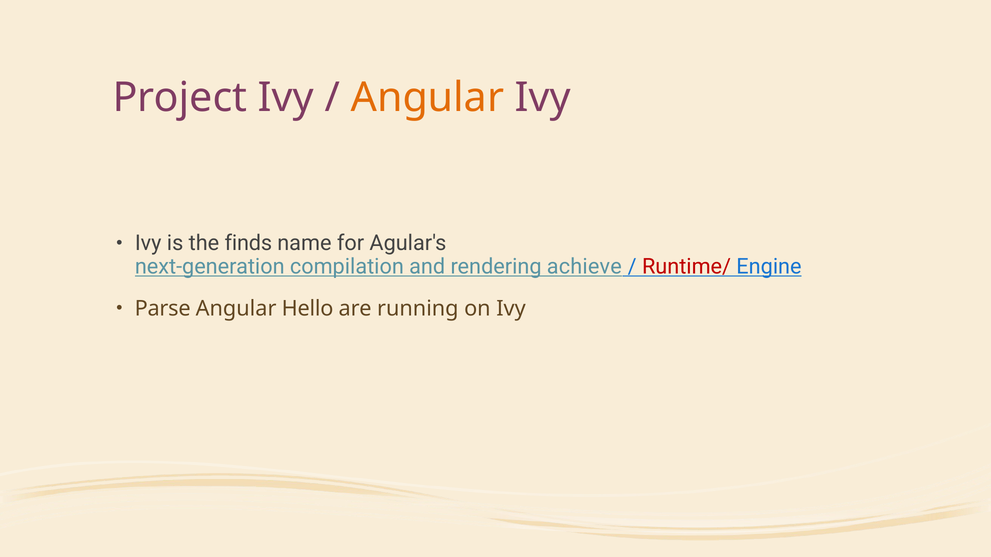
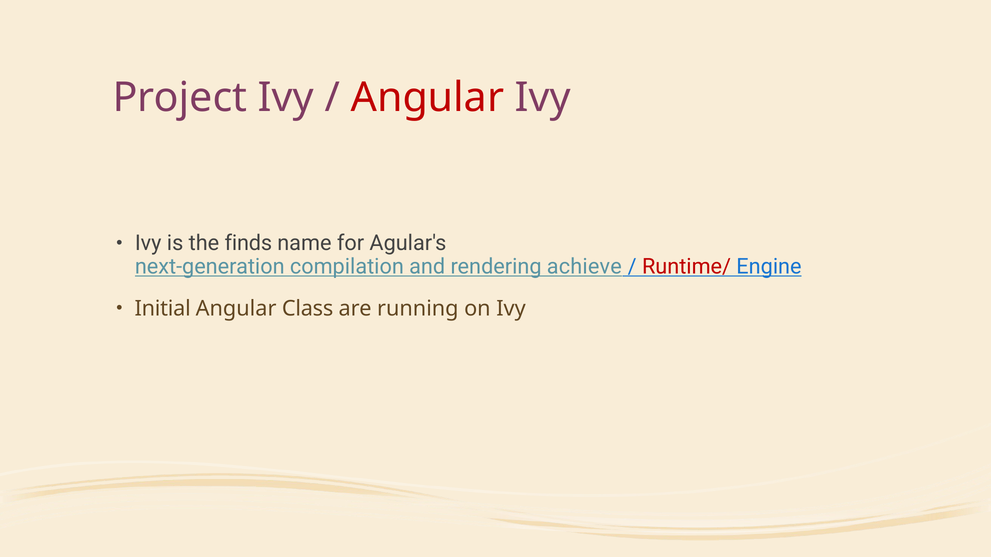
Angular colour: orange -> red (427, 98)
Parse: Parse -> Initial (163, 309)
Hello: Hello -> Class (308, 309)
